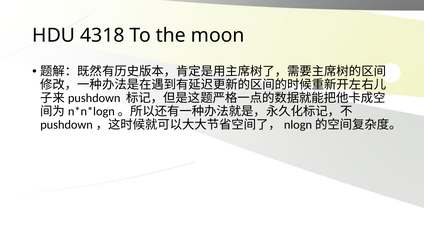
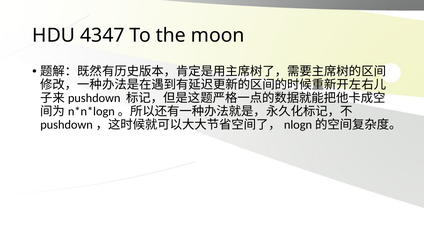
4318: 4318 -> 4347 (102, 36)
